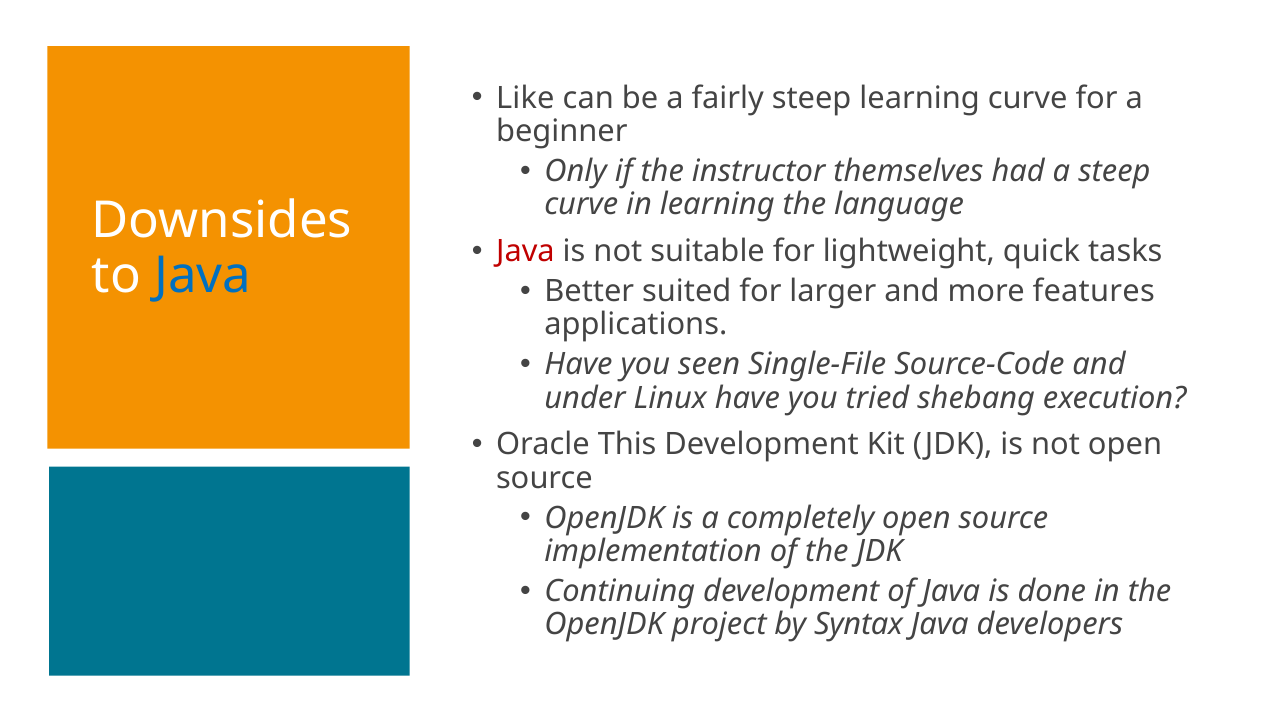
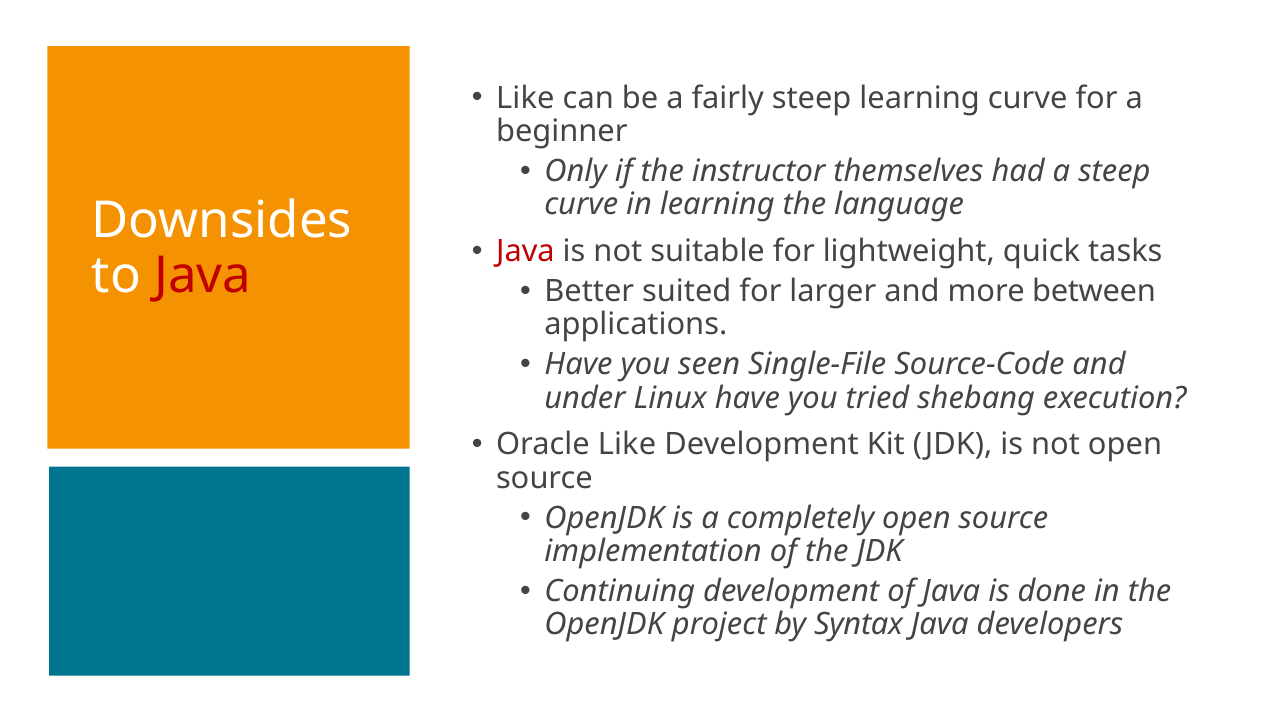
Java colour: blue -> red (203, 275)
features: features -> between (1094, 291)
Oracle This: This -> Like (627, 445)
